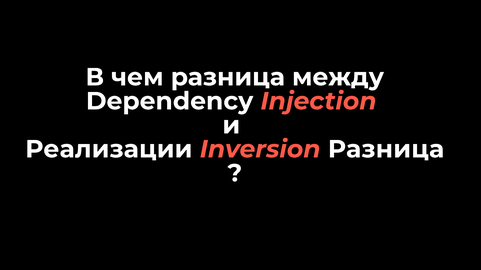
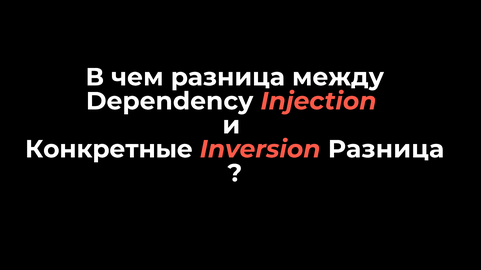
Реализации: Реализации -> Конкретные (109, 150)
